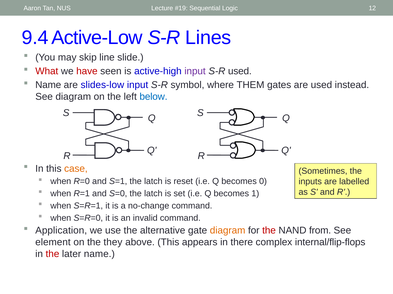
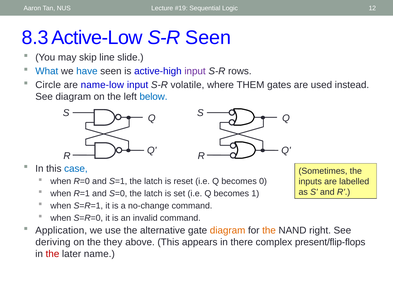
9.4: 9.4 -> 8.3 (35, 38)
S-R Lines: Lines -> Seen (208, 38)
What colour: red -> blue (47, 71)
have colour: red -> blue (87, 71)
S-R used: used -> rows (240, 71)
Name: Name -> Circle (48, 85)
slides-low: slides-low -> name-low (102, 85)
symbol: symbol -> volatile (187, 85)
case colour: orange -> blue (76, 169)
the colour: red -> orange (269, 231)
from: from -> right (320, 231)
element: element -> deriving (53, 243)
internal/flip-flops: internal/flip-flops -> present/flip-flops (330, 243)
